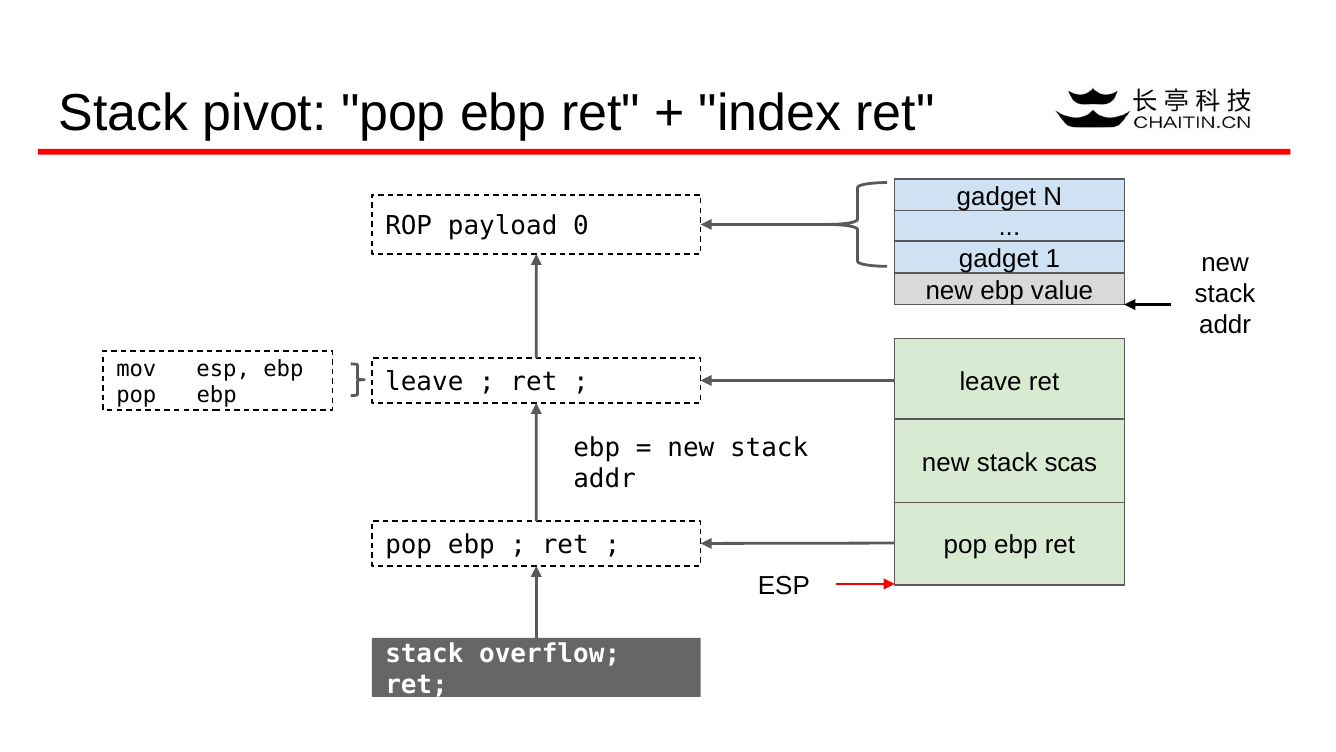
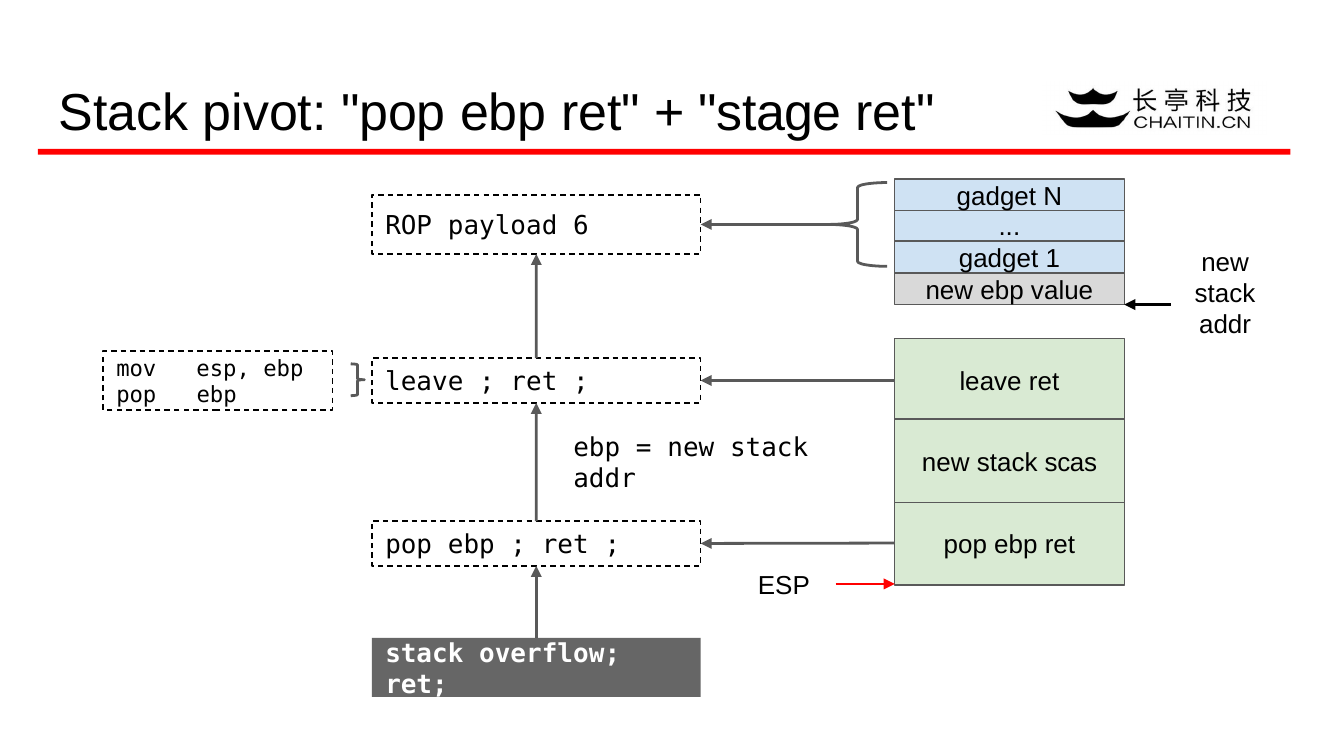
index: index -> stage (770, 113)
0: 0 -> 6 (581, 226)
